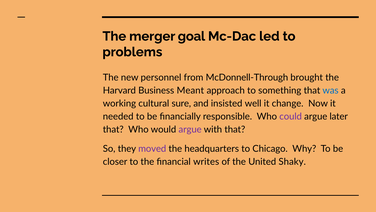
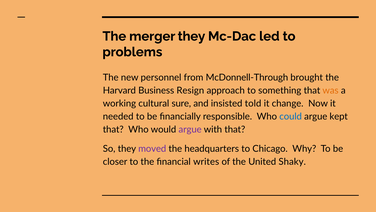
merger goal: goal -> they (191, 36)
Meant: Meant -> Resign (190, 90)
was colour: blue -> orange (331, 90)
well: well -> told (253, 103)
could colour: purple -> blue (291, 116)
later: later -> kept (339, 116)
